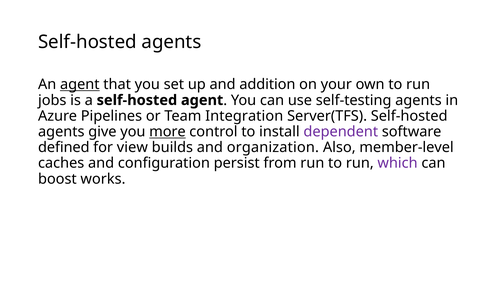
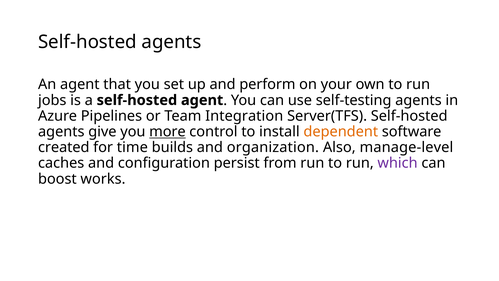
agent underline: present -> none (80, 84)
addition: addition -> perform (267, 84)
dependent colour: purple -> orange (341, 132)
defined: defined -> created (64, 147)
view: view -> time (132, 147)
member-level: member-level -> manage-level (406, 147)
